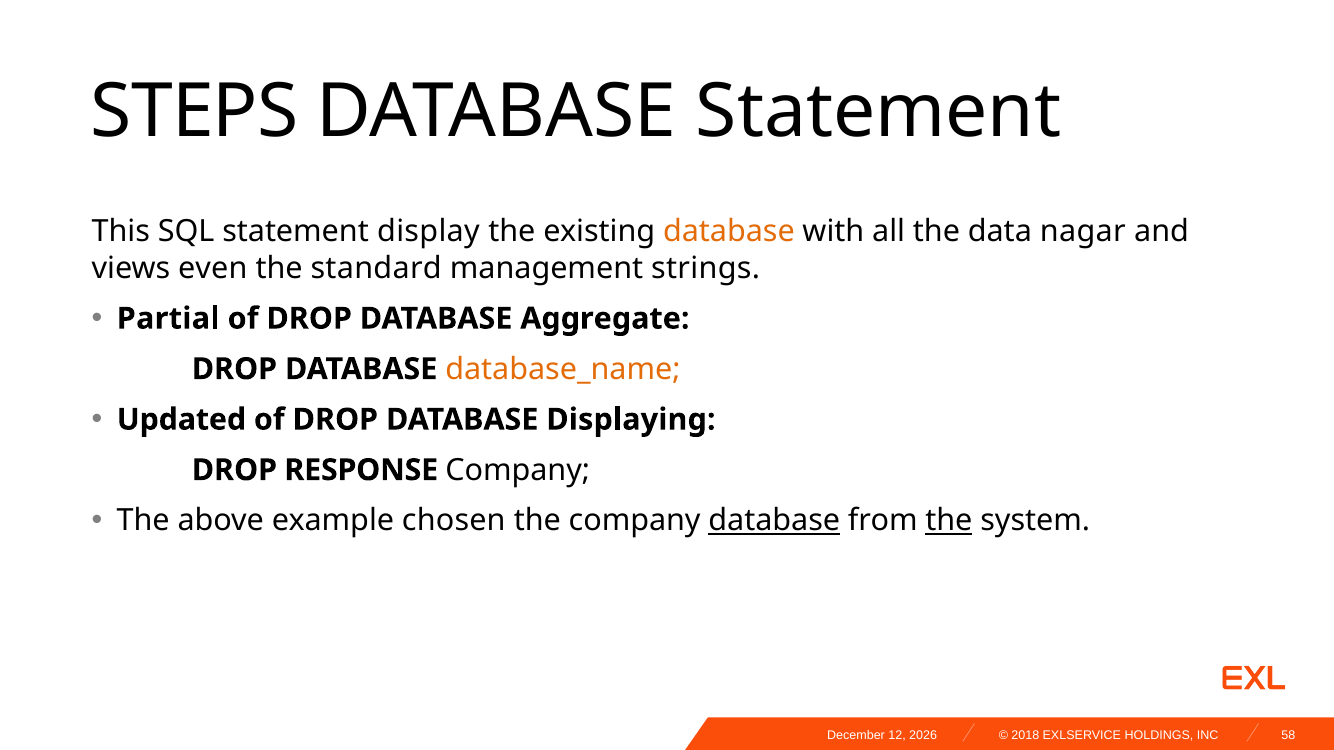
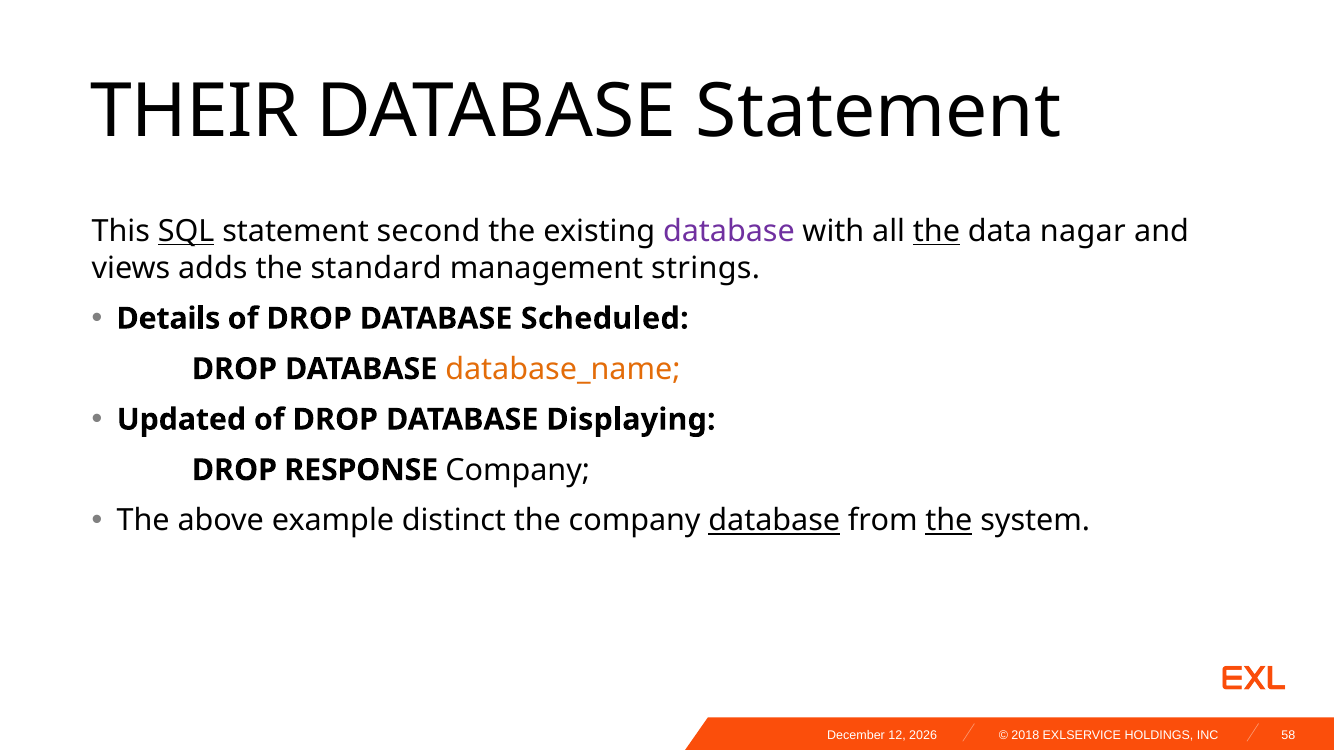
STEPS: STEPS -> THEIR (195, 112)
SQL underline: none -> present (186, 232)
display: display -> second (429, 232)
database colour: orange -> purple (729, 232)
the underline: none -> present (936, 232)
even: even -> adds (213, 268)
Partial: Partial -> Details (168, 319)
Aggregate: Aggregate -> Scheduled (605, 319)
chosen: chosen -> distinct (454, 521)
